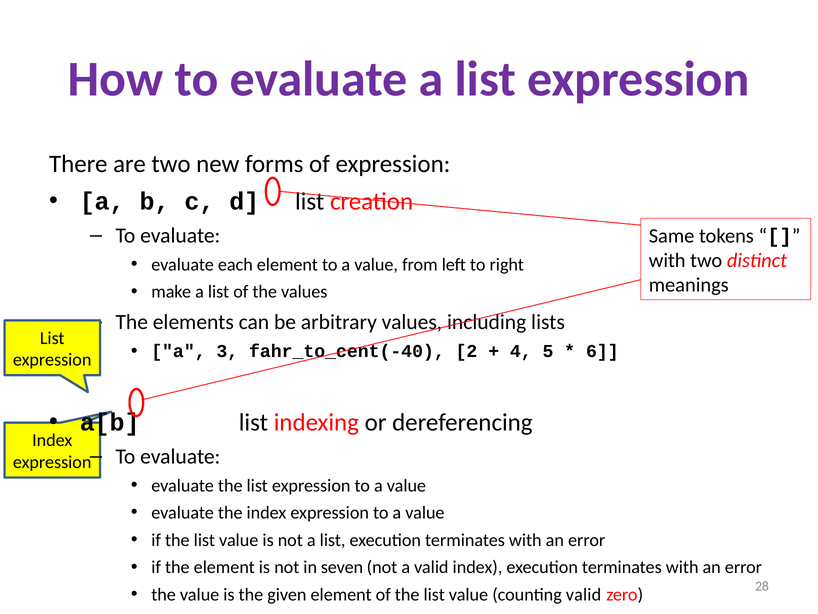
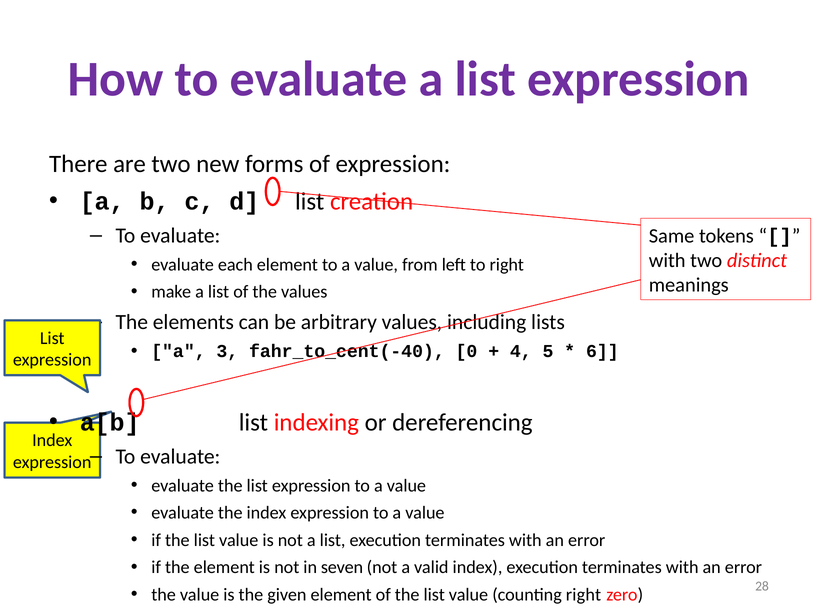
2: 2 -> 0 (466, 351)
counting valid: valid -> right (584, 594)
